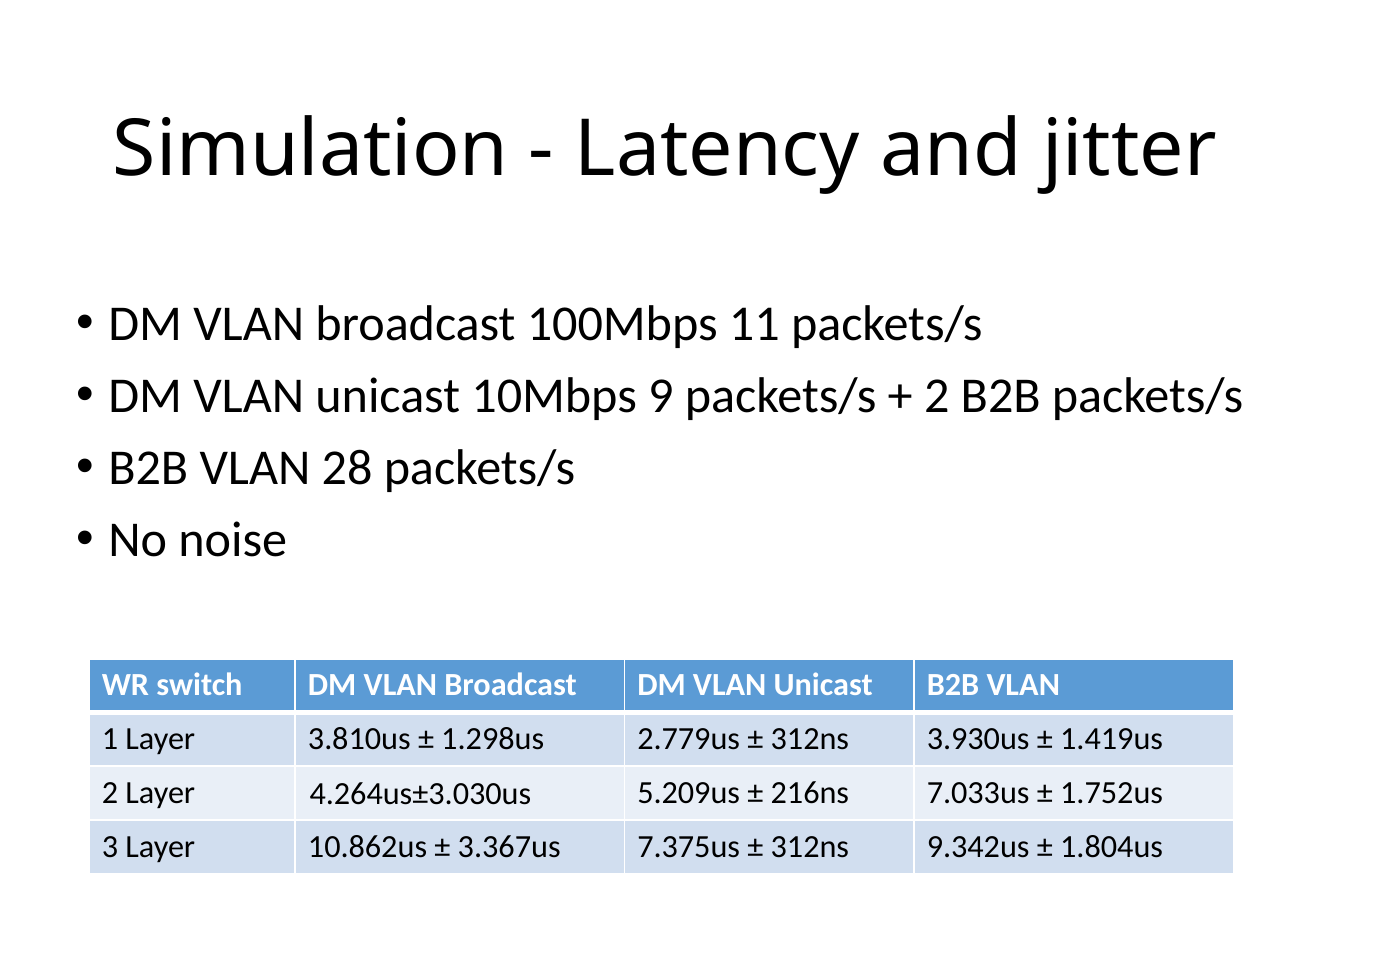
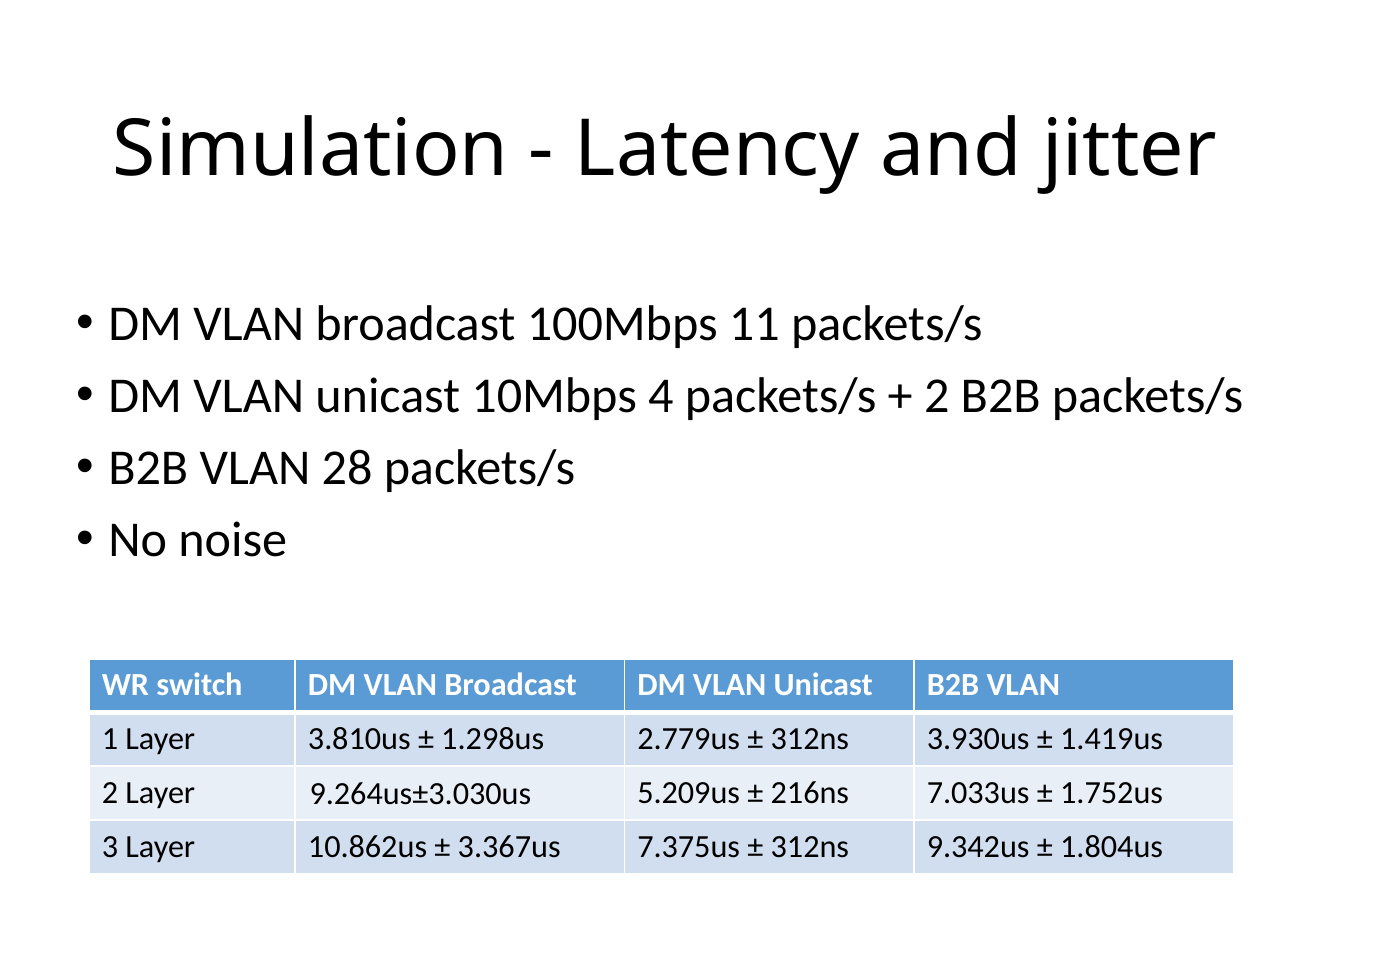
9: 9 -> 4 (661, 396)
4.264us±3.030us: 4.264us±3.030us -> 9.264us±3.030us (420, 794)
